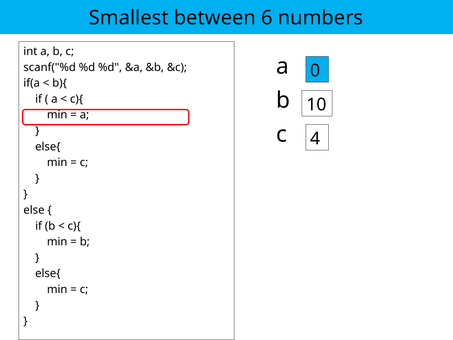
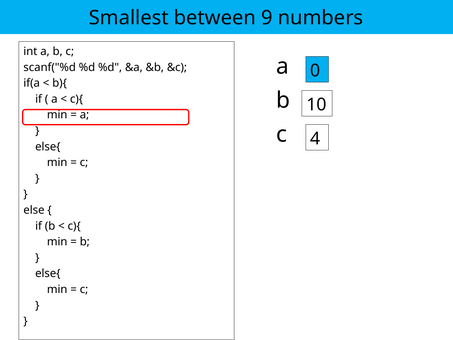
6: 6 -> 9 (267, 18)
